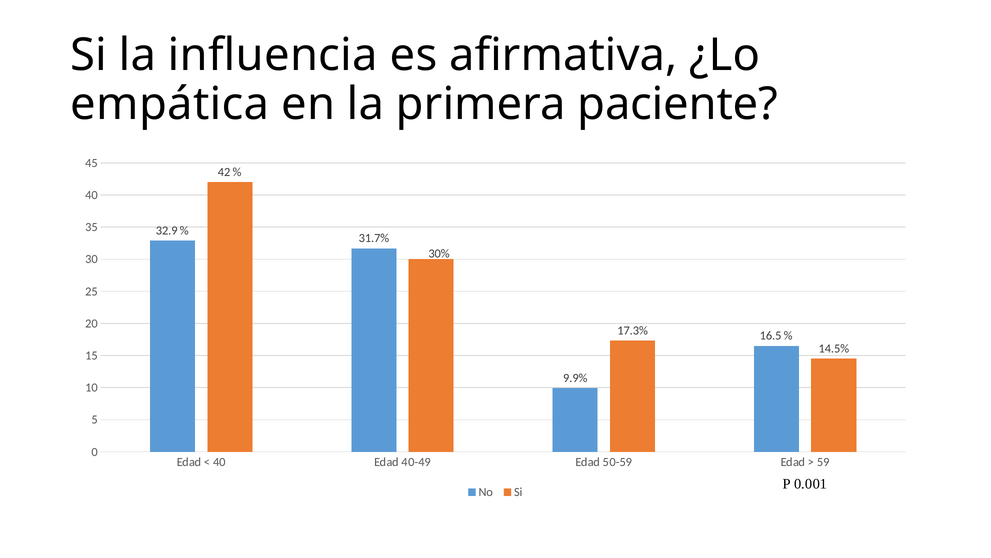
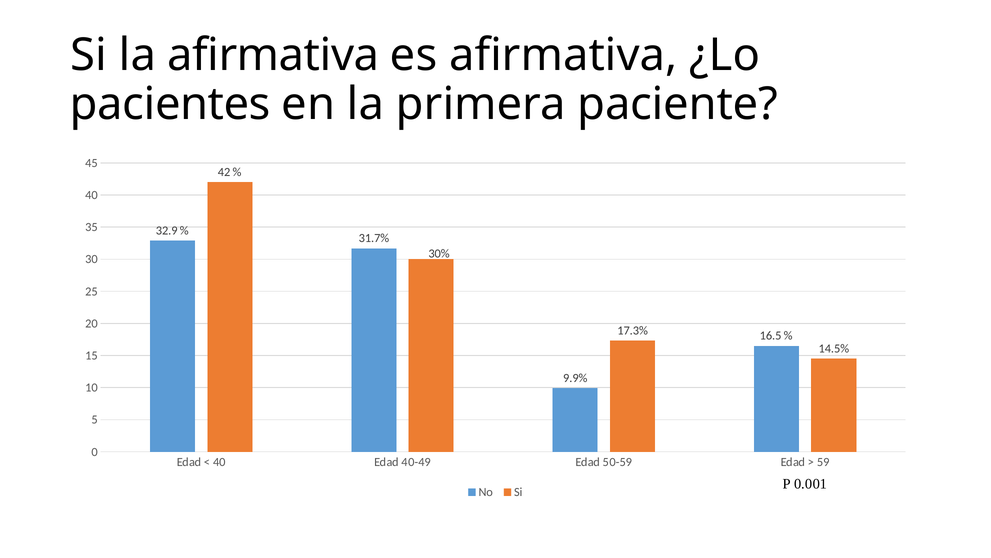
la influencia: influencia -> afirmativa (273, 55)
empática: empática -> pacientes (170, 104)
